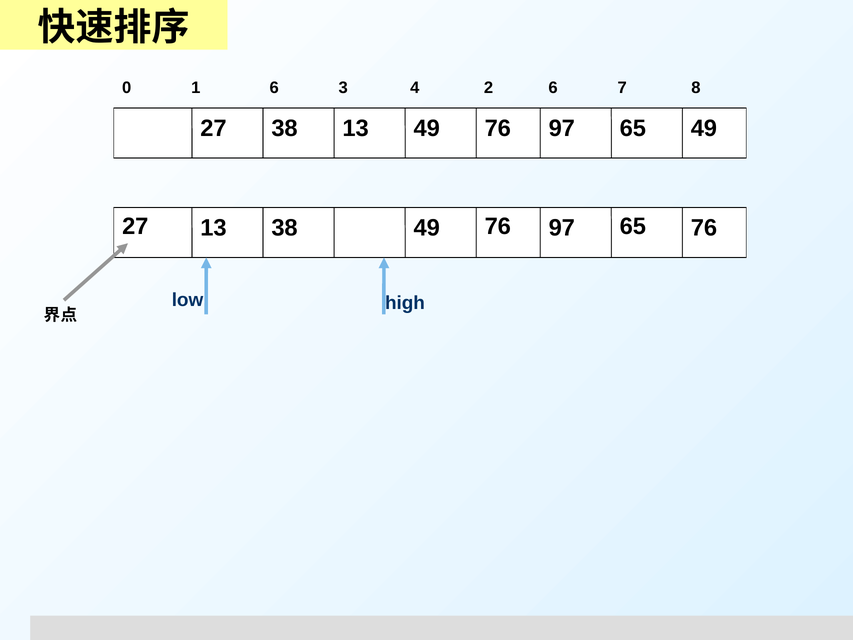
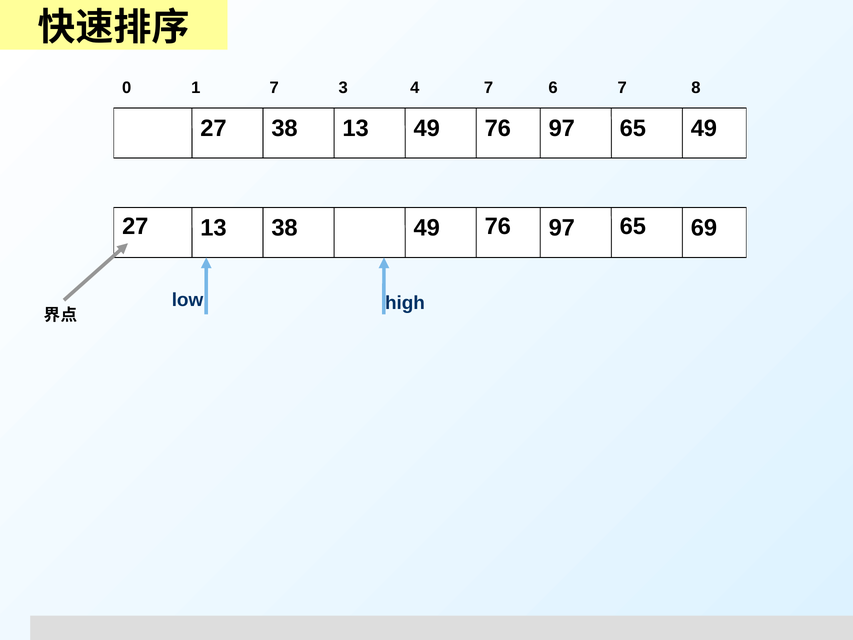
1 6: 6 -> 7 (274, 88)
4 2: 2 -> 7 (489, 88)
27 76: 76 -> 69 (704, 228)
